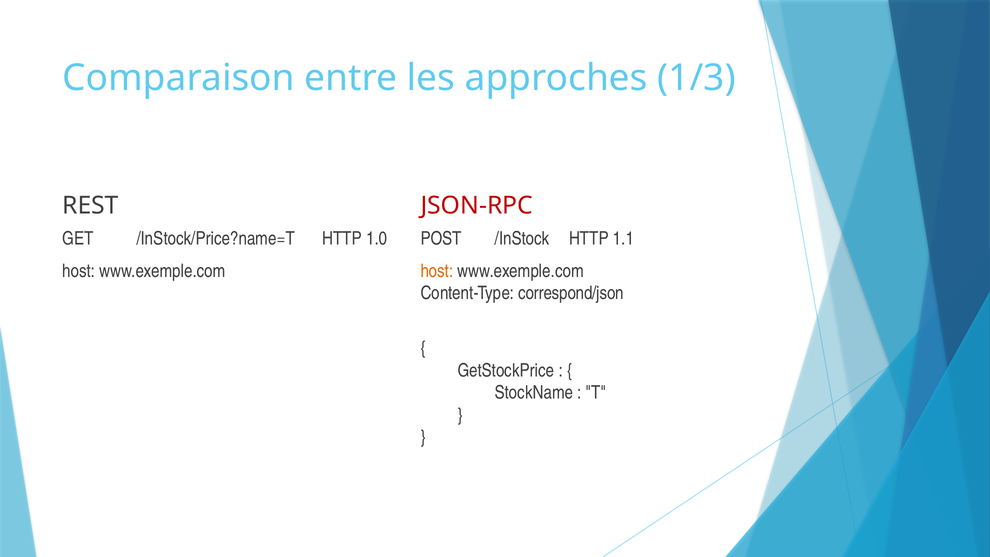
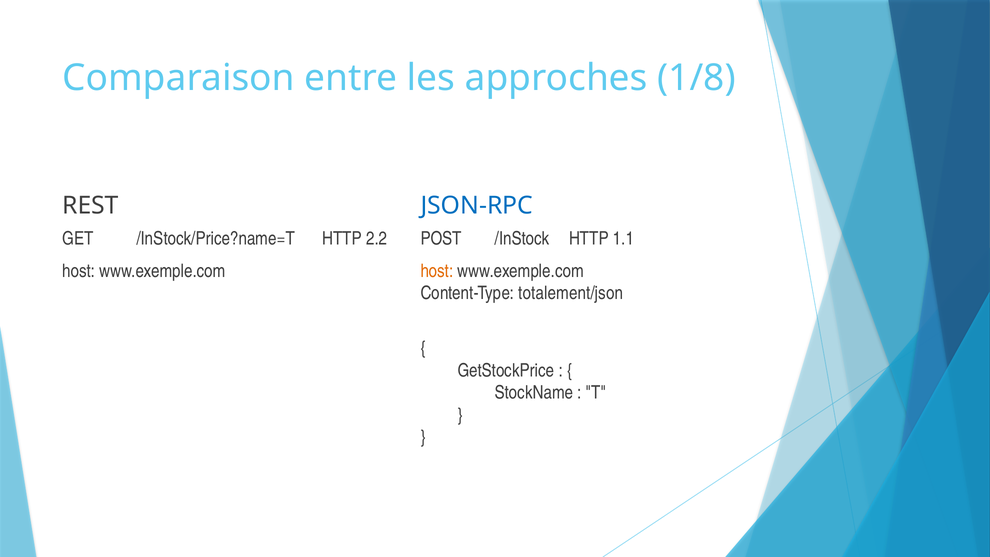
1/3: 1/3 -> 1/8 (697, 78)
JSON-RPC colour: red -> blue (477, 205)
1.0: 1.0 -> 2.2 (377, 238)
correspond/json: correspond/json -> totalement/json (571, 293)
